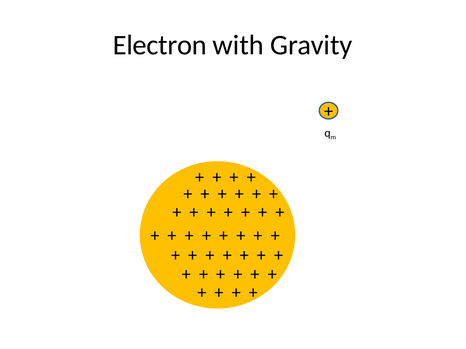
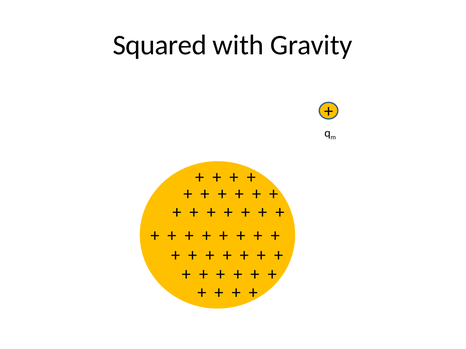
Electron: Electron -> Squared (160, 45)
